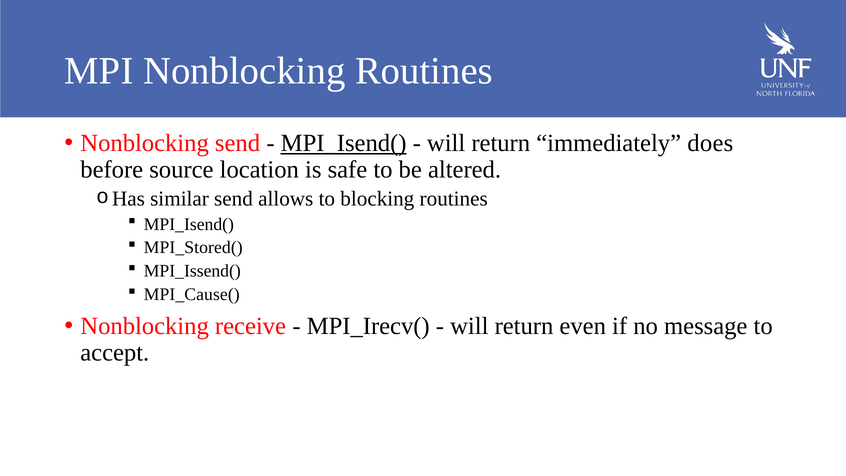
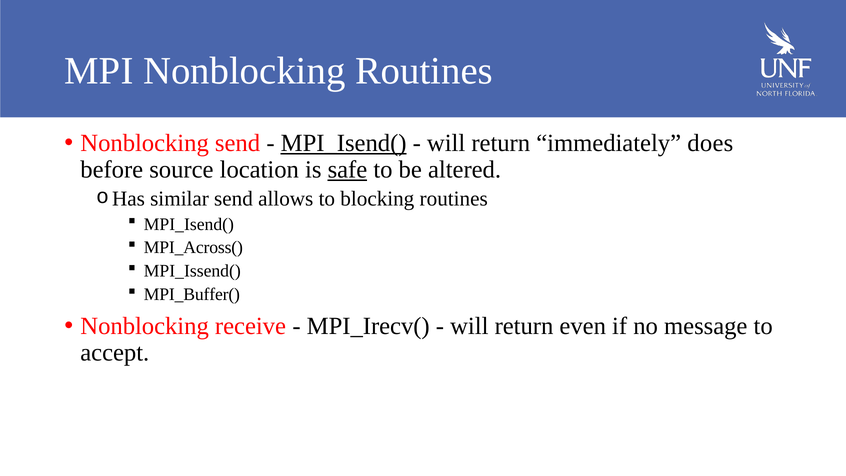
safe underline: none -> present (347, 170)
MPI_Stored(: MPI_Stored( -> MPI_Across( (193, 248)
MPI_Cause(: MPI_Cause( -> MPI_Buffer( (192, 294)
